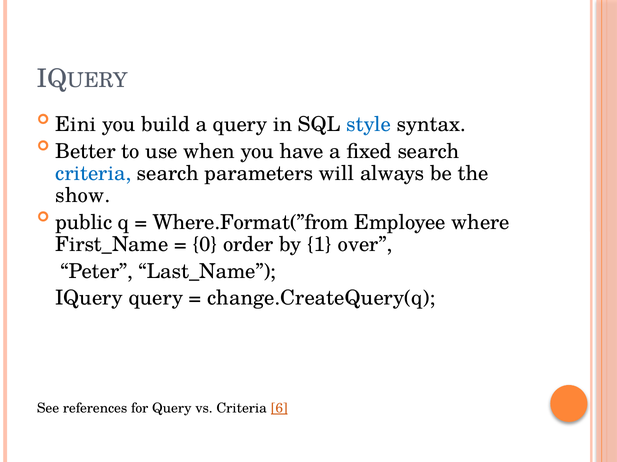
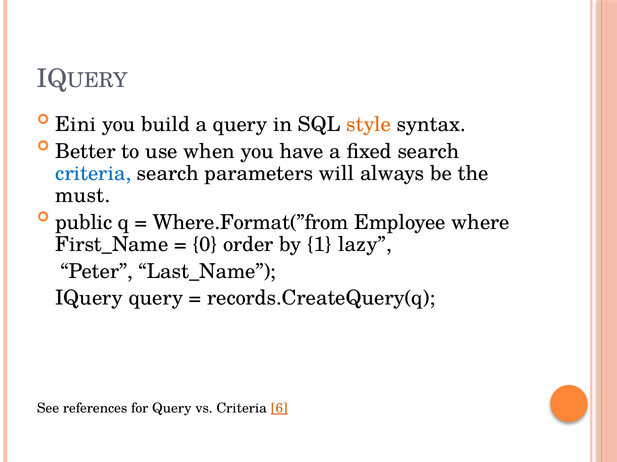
style colour: blue -> orange (369, 125)
show: show -> must (83, 196)
over: over -> lazy (365, 245)
change.CreateQuery(q: change.CreateQuery(q -> records.CreateQuery(q (321, 299)
